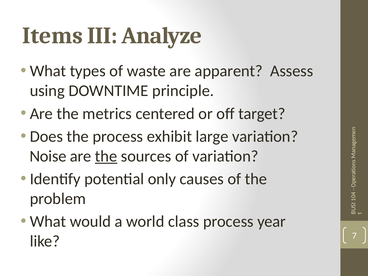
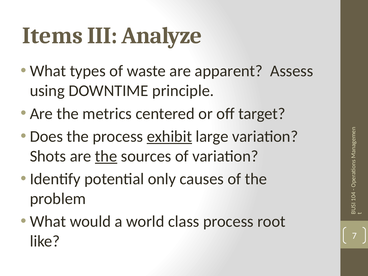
exhibit underline: none -> present (169, 137)
Noise: Noise -> Shots (48, 156)
year: year -> root (271, 222)
